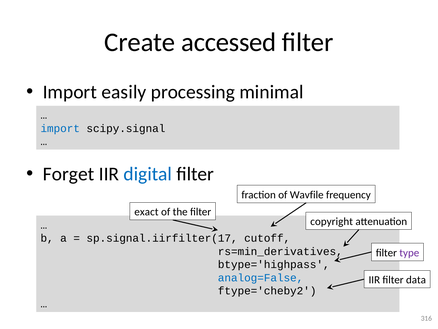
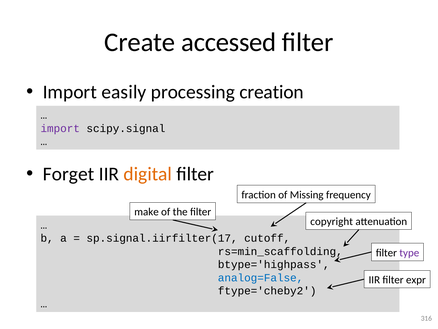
minimal: minimal -> creation (272, 92)
import colour: blue -> purple (60, 128)
digital colour: blue -> orange (148, 174)
Wavfile: Wavfile -> Missing (307, 195)
exact: exact -> make (146, 212)
rs=min_derivatives: rs=min_derivatives -> rs=min_scaffolding (280, 251)
data: data -> expr (416, 279)
